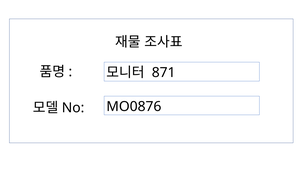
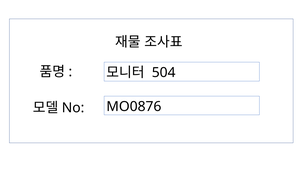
871: 871 -> 504 (164, 73)
